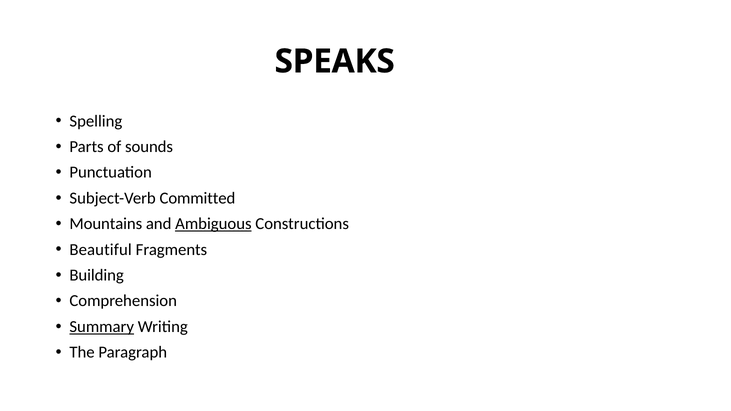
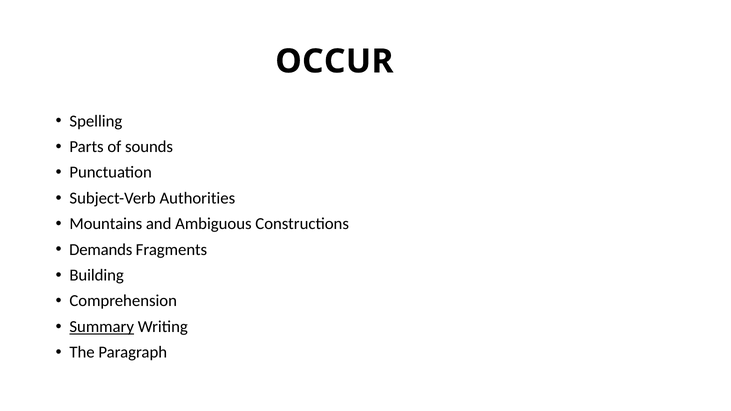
SPEAKS: SPEAKS -> OCCUR (334, 61)
Committed: Committed -> Authorities (197, 198)
Ambiguous underline: present -> none (213, 224)
Beautiful: Beautiful -> Demands (101, 250)
